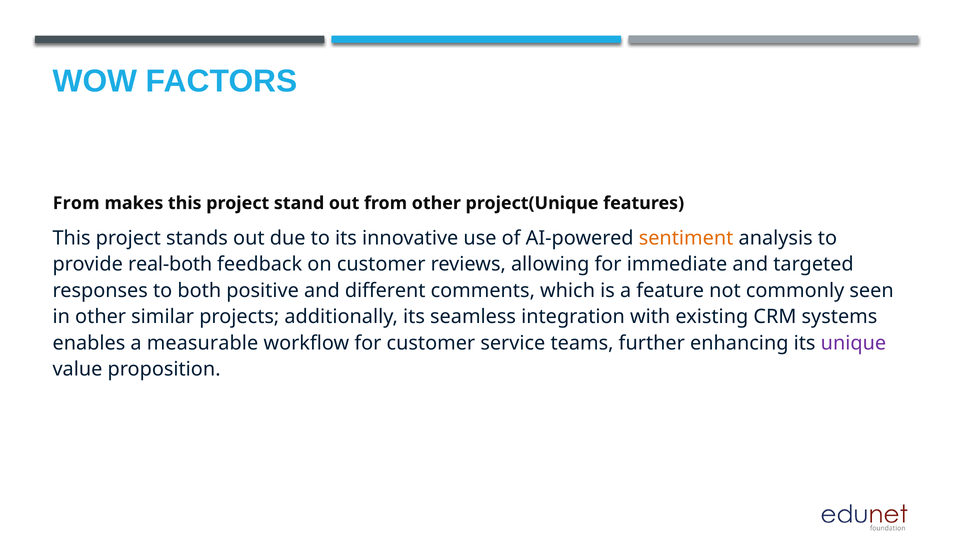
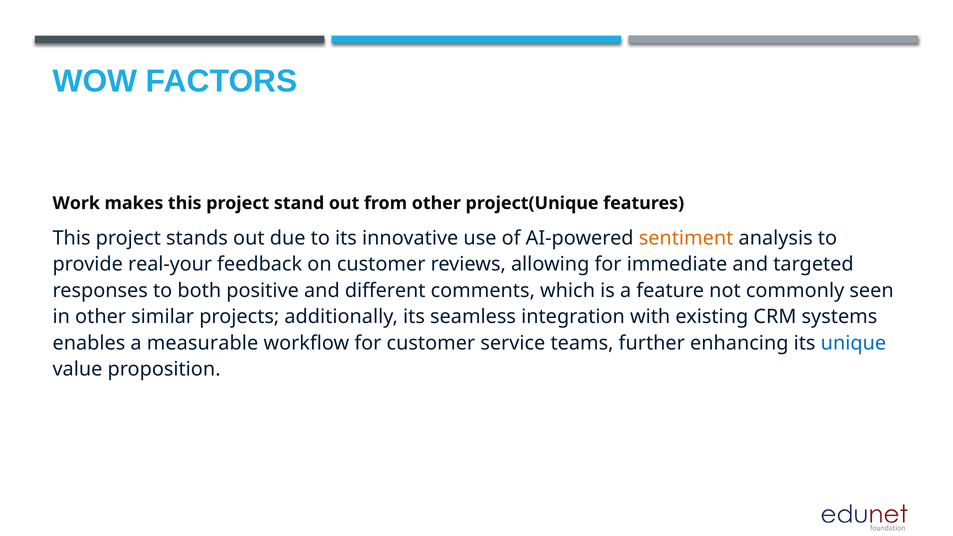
From: From -> Work (76, 203)
real-both: real-both -> real-your (170, 264)
unique colour: purple -> blue (853, 343)
